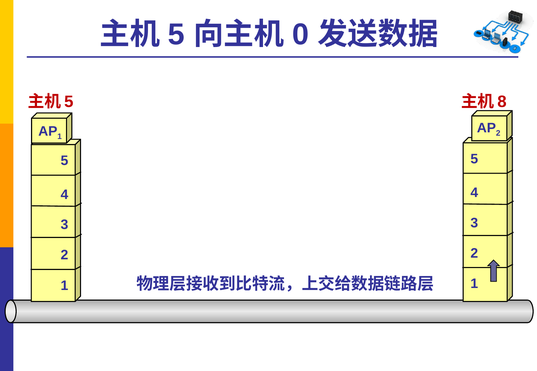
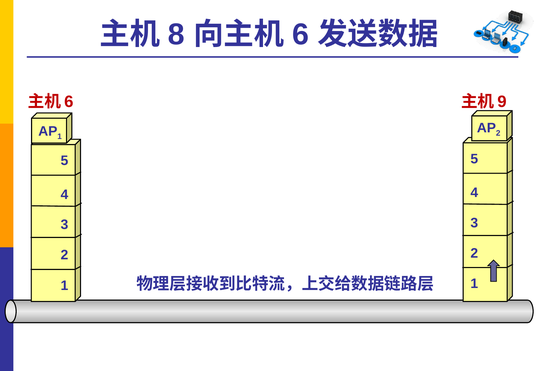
5: 5 -> 8 (176, 35)
0: 0 -> 6 (300, 35)
5: 5 -> 6 (69, 102)
8: 8 -> 9 (502, 102)
